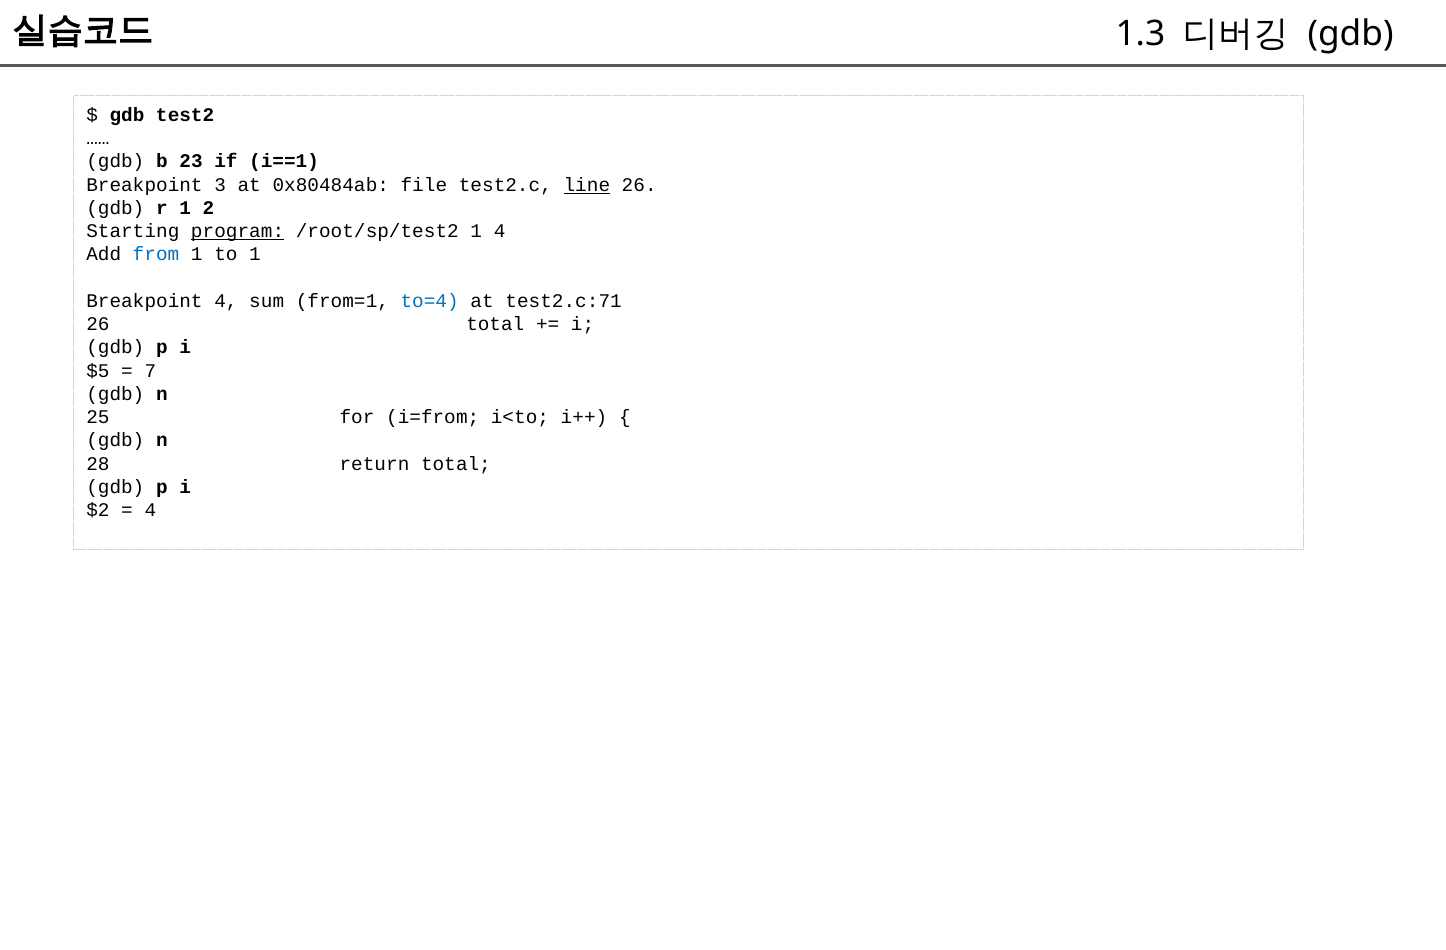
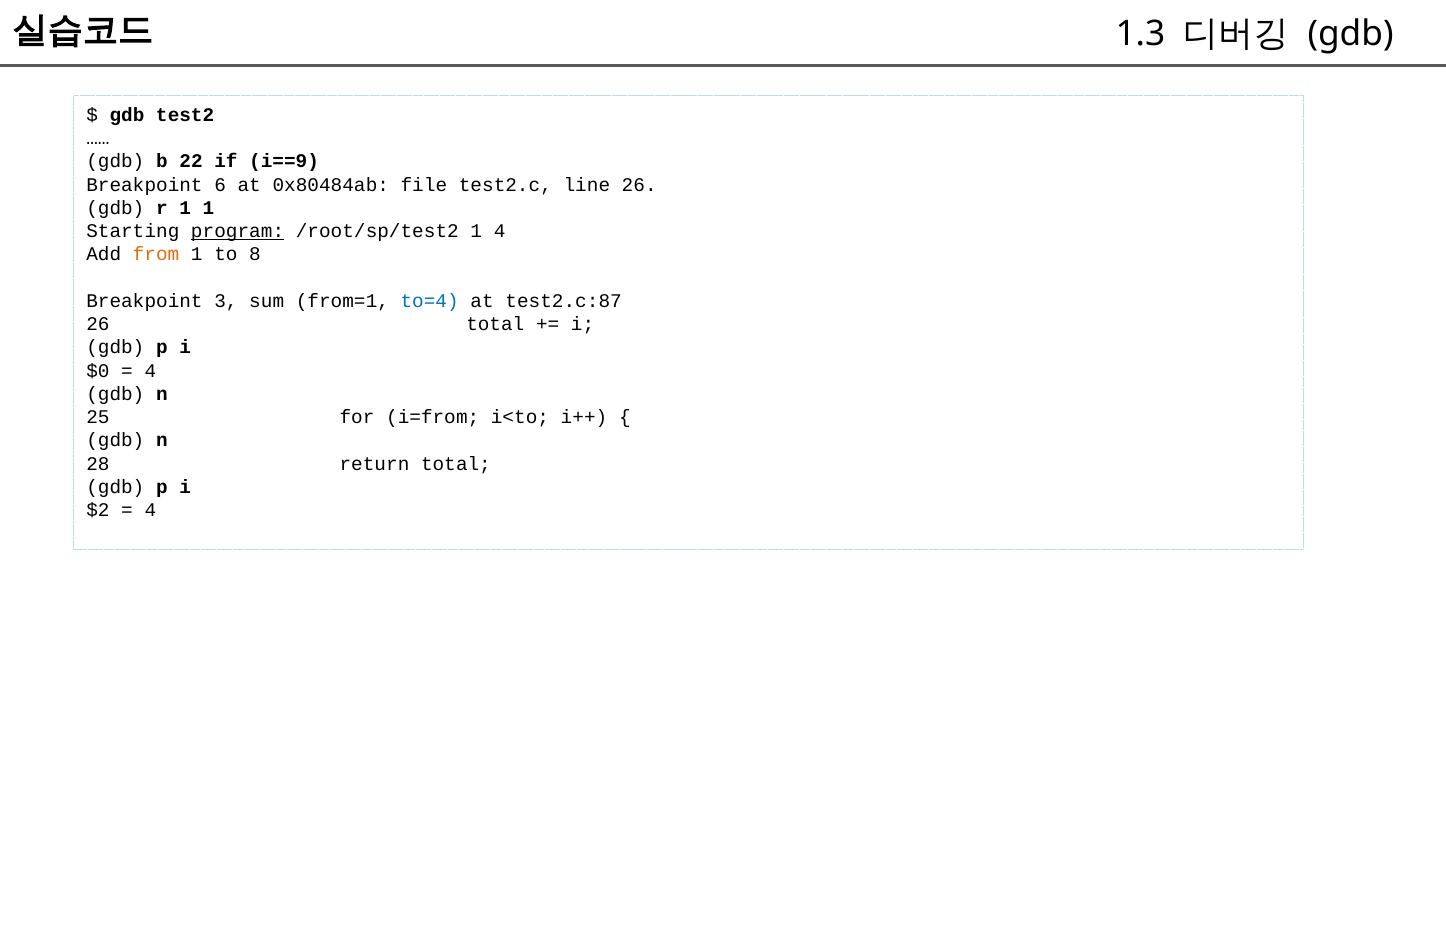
23: 23 -> 22 (191, 162)
i==1: i==1 -> i==9 (284, 162)
3: 3 -> 6 (220, 185)
line underline: present -> none (587, 185)
1 2: 2 -> 1 (208, 208)
from colour: blue -> orange (156, 254)
to 1: 1 -> 8 (255, 254)
Breakpoint 4: 4 -> 3 (226, 301)
test2.c:71: test2.c:71 -> test2.c:87 (564, 301)
$5: $5 -> $0 (98, 371)
7: 7 -> 4 (150, 371)
